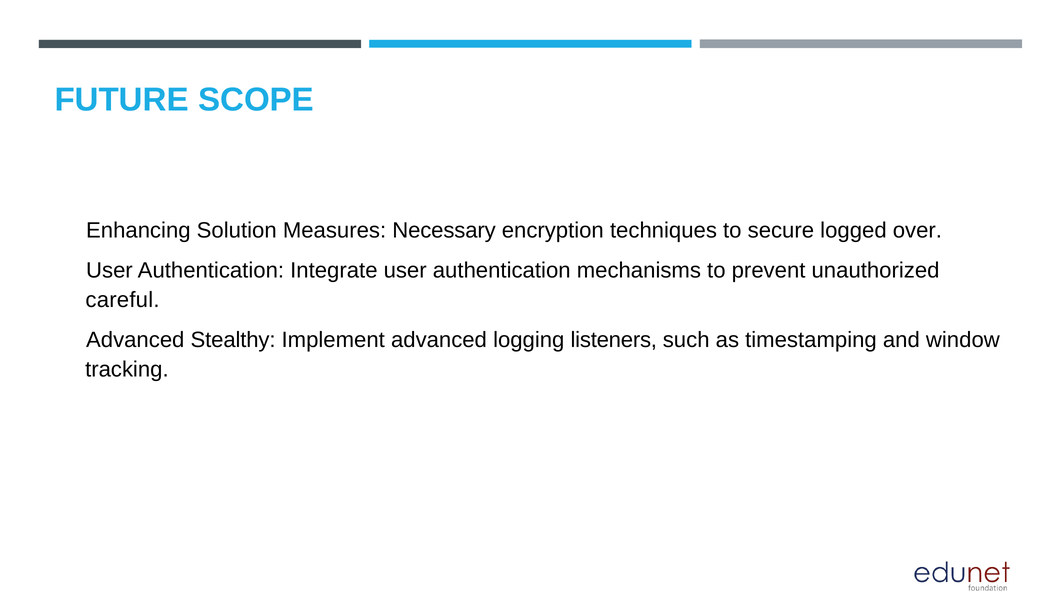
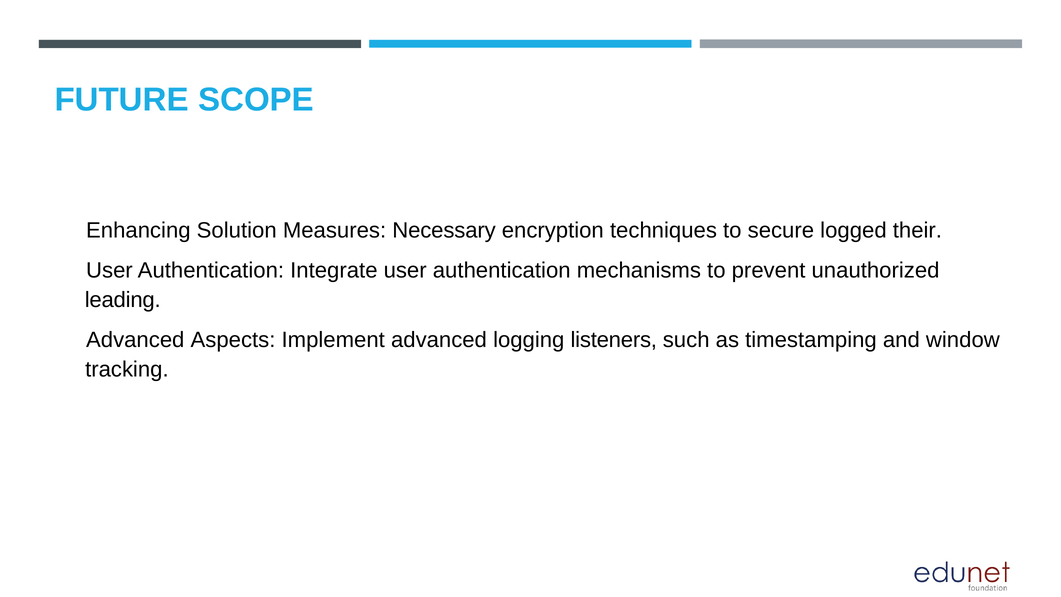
over: over -> their (917, 230)
careful: careful -> leading (123, 300)
Stealthy: Stealthy -> Aspects (233, 340)
